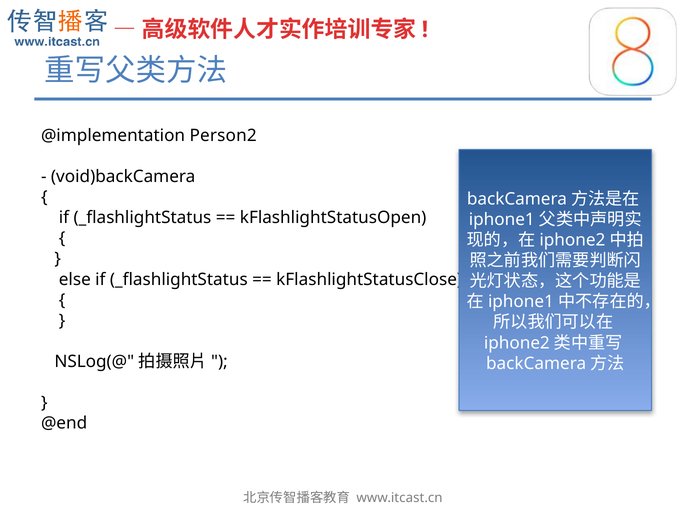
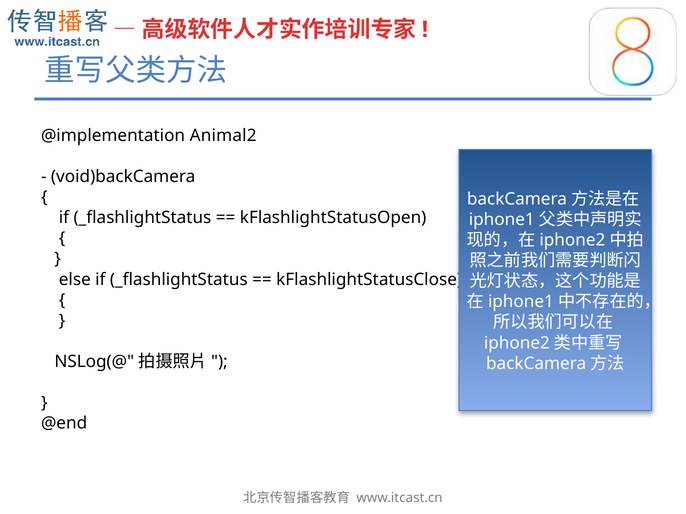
Person2: Person2 -> Animal2 (223, 136)
